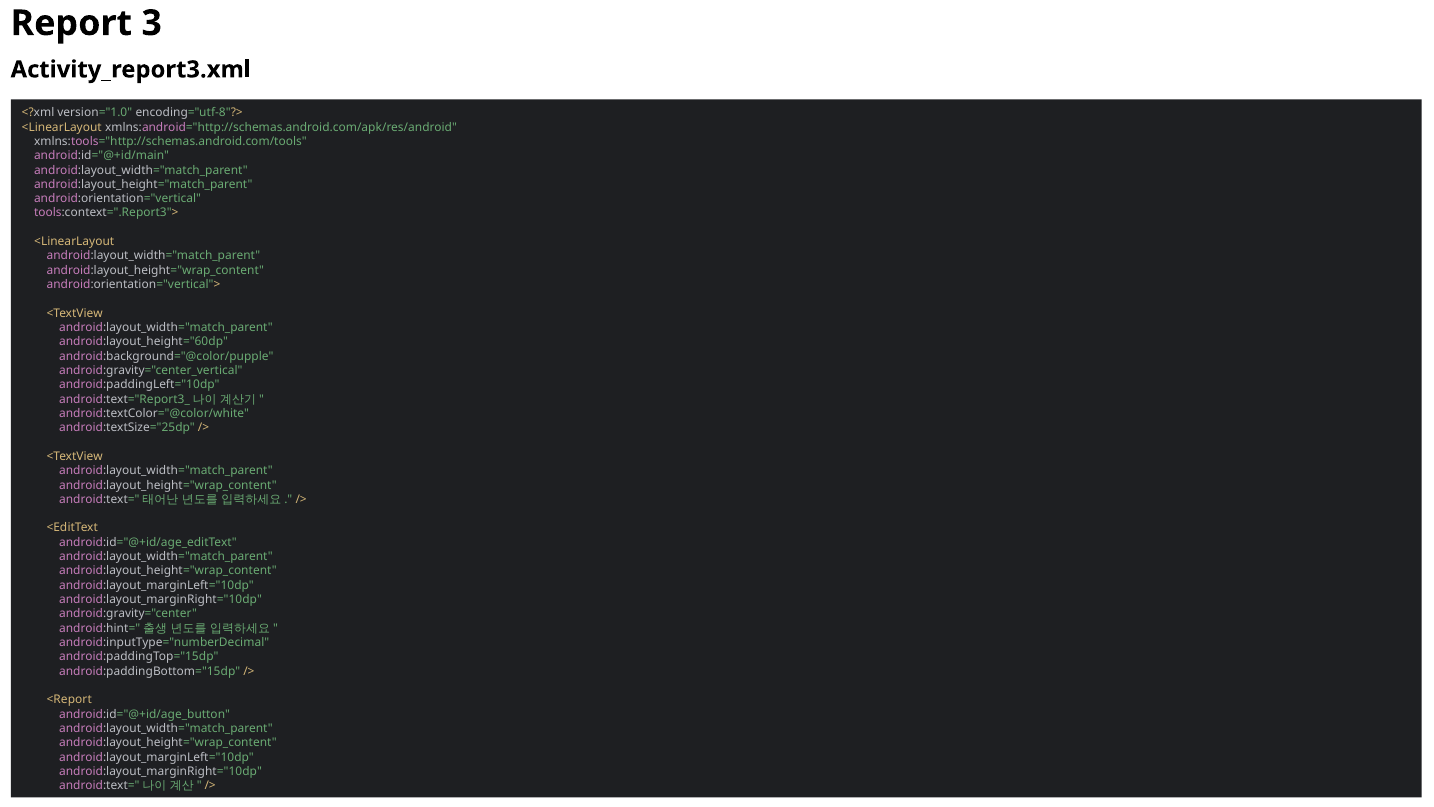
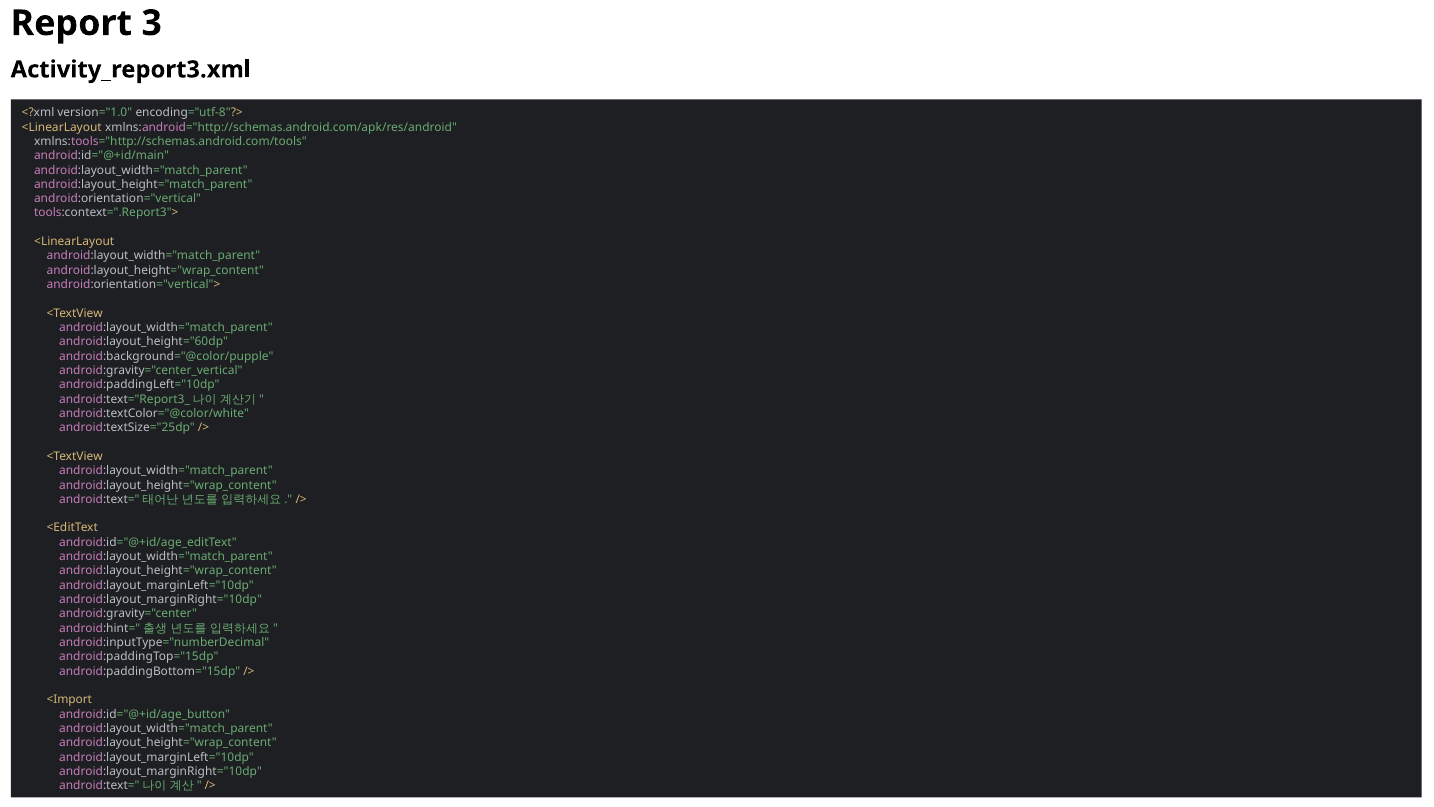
<Report: <Report -> <Import (69, 700)
